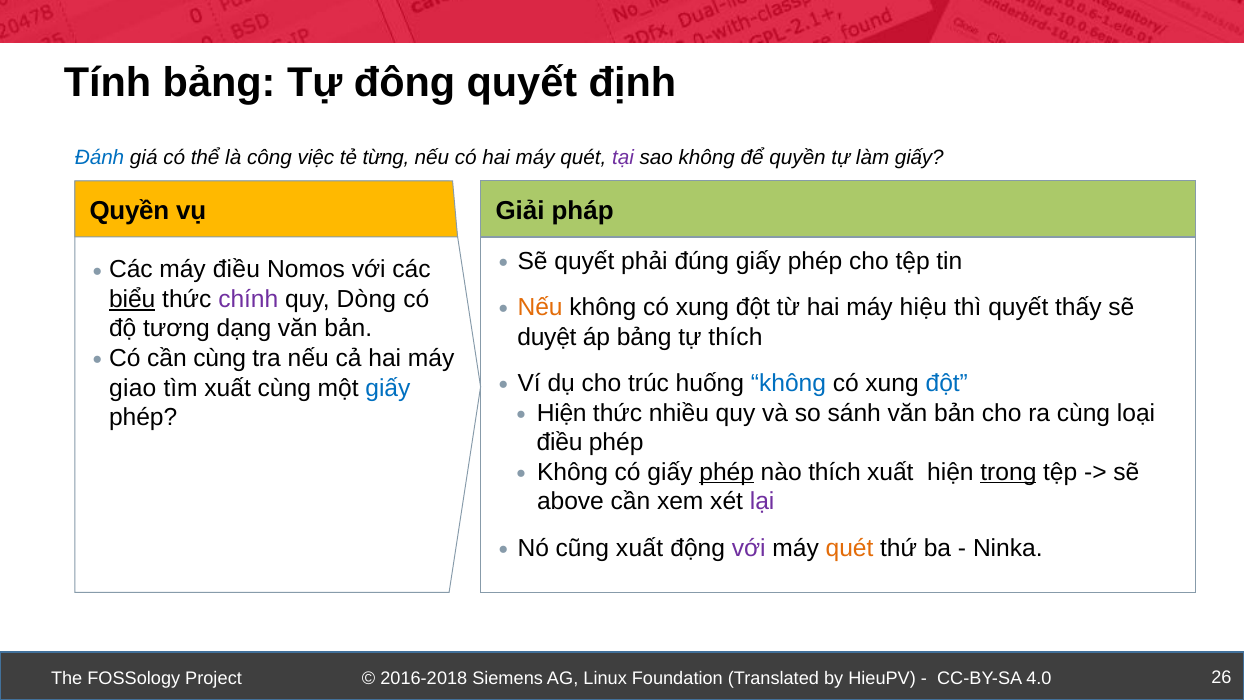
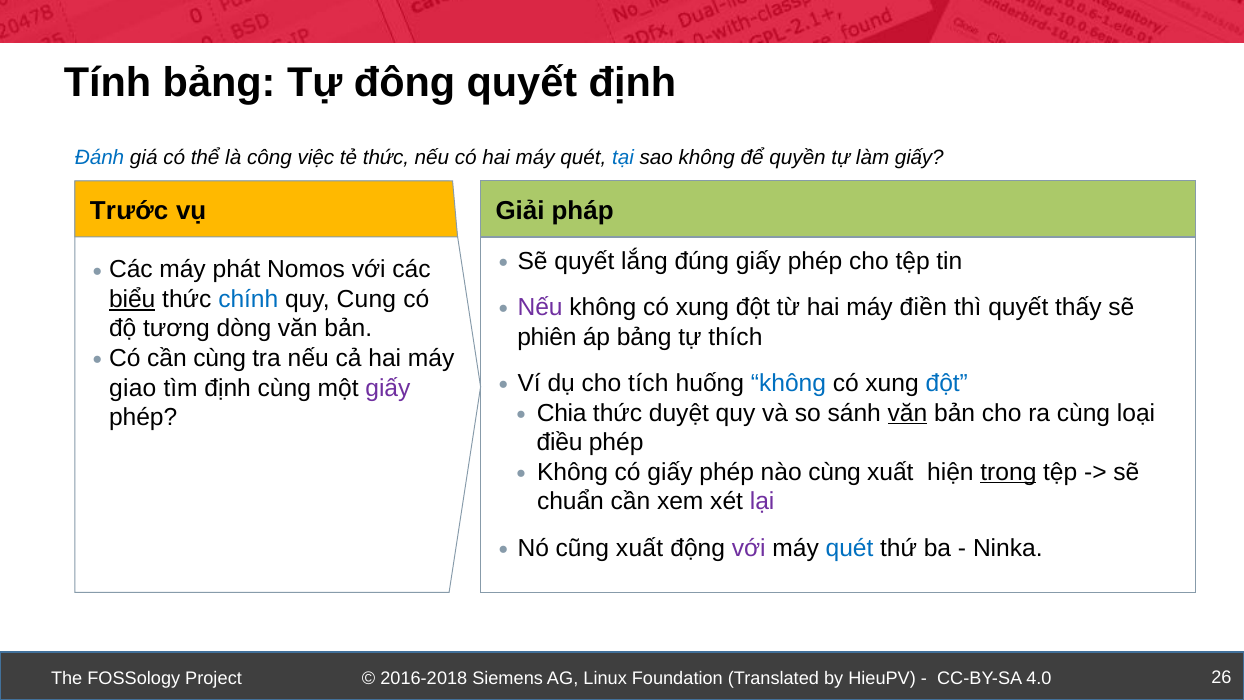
tẻ từng: từng -> thức (386, 158)
tại colour: purple -> blue (623, 158)
Quyền: Quyền -> Trước (129, 211)
phải: phải -> lắng (644, 261)
máy điều: điều -> phát (237, 270)
chính colour: purple -> blue (248, 299)
Dòng: Dòng -> Cung (366, 299)
Nếu colour: orange -> purple (540, 307)
hiệu: hiệu -> điền (923, 307)
dạng: dạng -> dòng (244, 329)
duyệt: duyệt -> phiên (547, 337)
trúc: trúc -> tích (648, 383)
tìm xuất: xuất -> định (228, 388)
giấy colour: blue -> purple (388, 388)
Hiện: Hiện -> Chia (562, 413)
nhiều: nhiều -> duyệt (679, 413)
văn underline: none -> present (908, 413)
phép underline: present -> none (727, 472)
nào thích: thích -> cùng (835, 472)
above: above -> chuẩn (570, 501)
quét colour: orange -> blue (850, 548)
